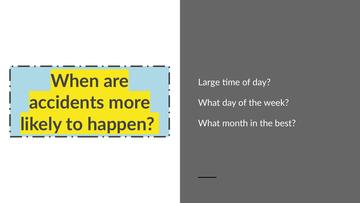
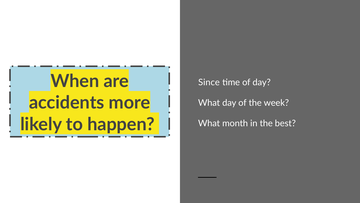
Large: Large -> Since (209, 82)
